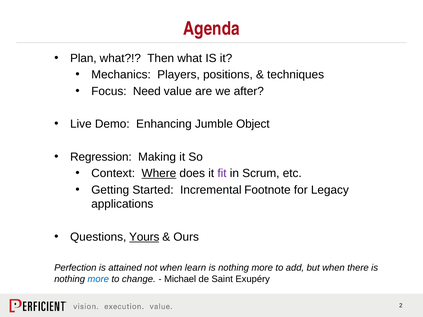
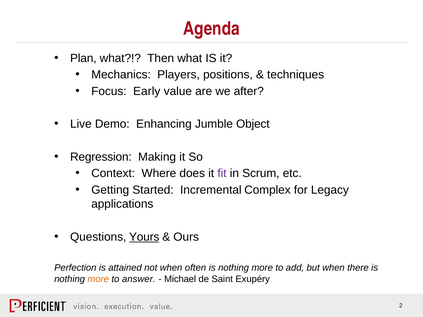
Need: Need -> Early (147, 91)
Where underline: present -> none (159, 174)
Footnote: Footnote -> Complex (267, 190)
learn: learn -> often (196, 268)
more colour: blue -> orange (98, 279)
change: change -> answer (139, 279)
